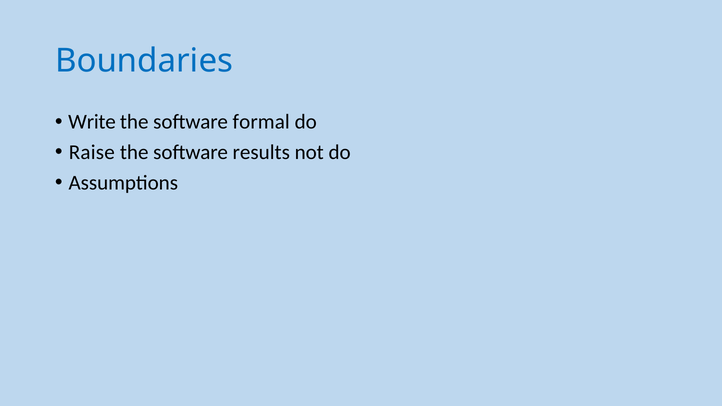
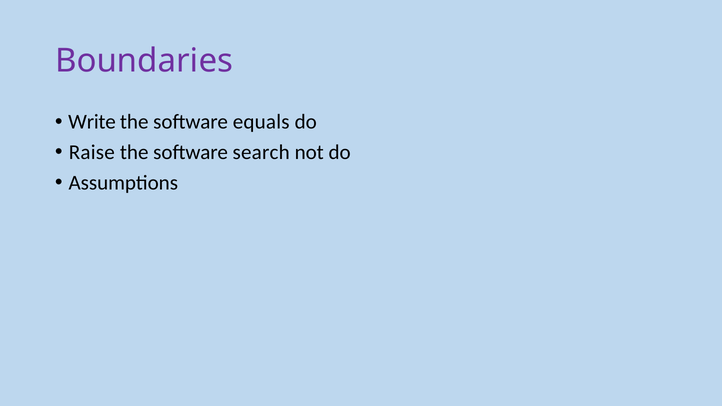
Boundaries colour: blue -> purple (144, 61)
formal: formal -> equals (261, 122)
results: results -> search (261, 152)
